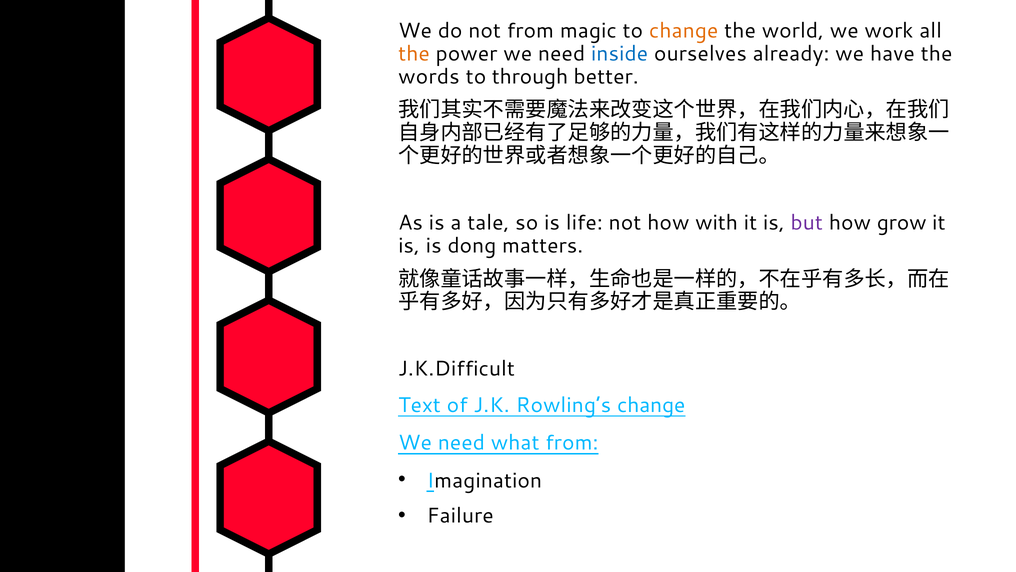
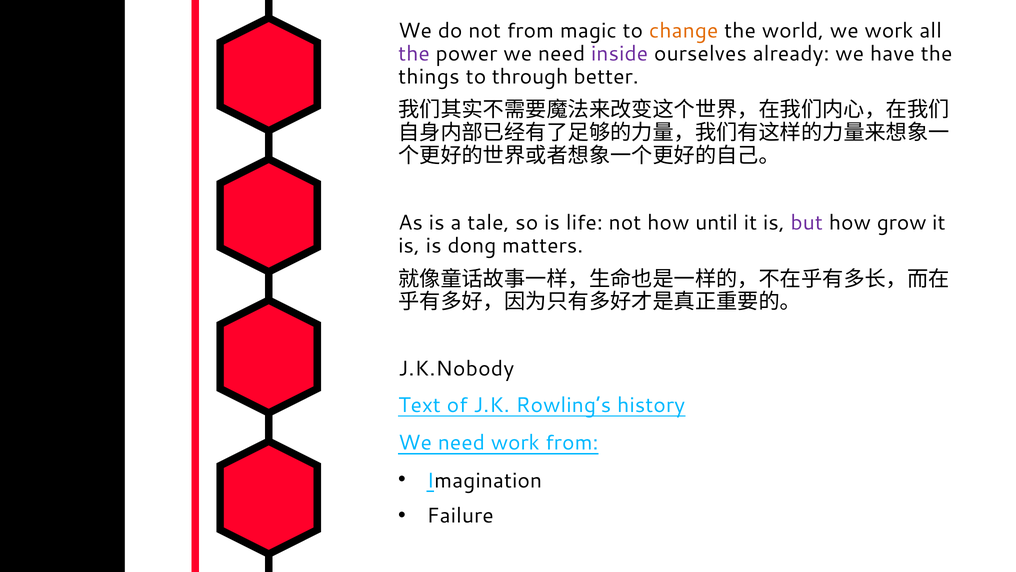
the colour: orange -> purple (414, 54)
inside colour: blue -> purple (620, 54)
words: words -> things (429, 76)
with: with -> until (717, 223)
J.K.Difficult: J.K.Difficult -> J.K.Nobody (456, 369)
Rowling’s change: change -> history (651, 405)
need what: what -> work (515, 443)
